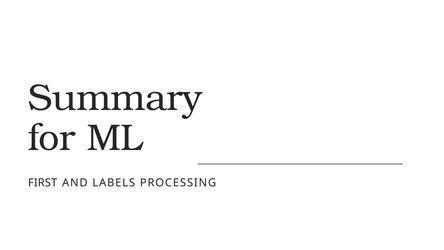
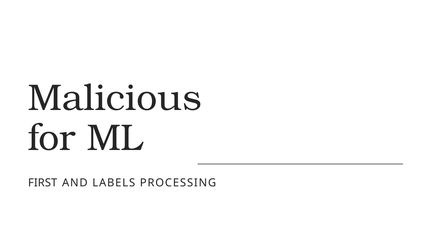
Summary: Summary -> Malicious (115, 98)
